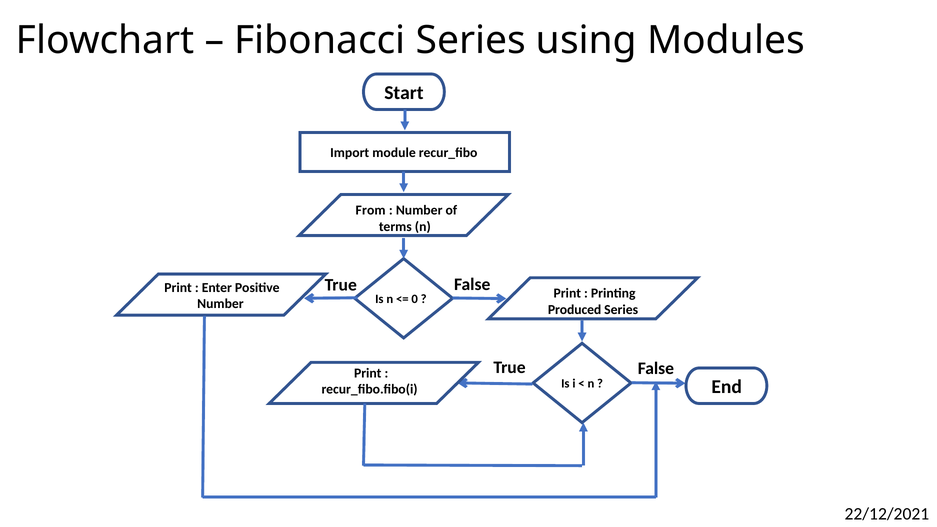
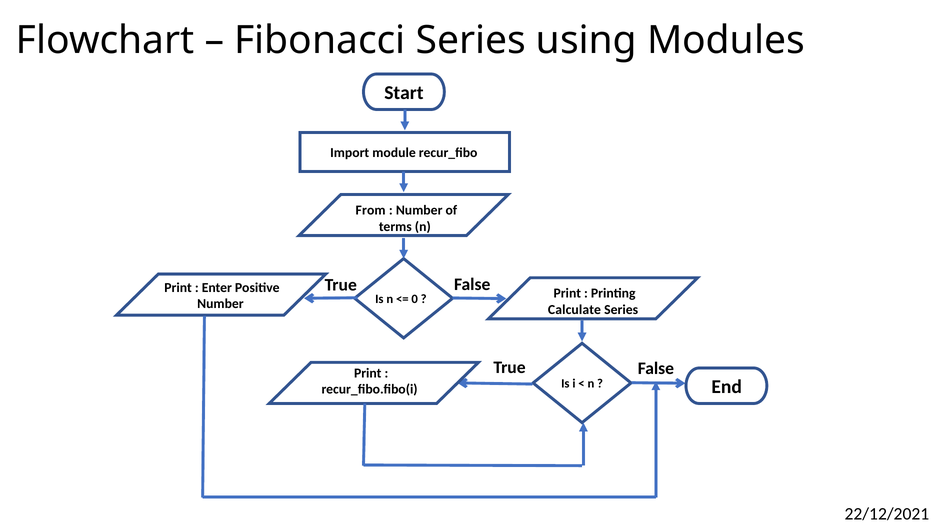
Produced: Produced -> Calculate (574, 310)
